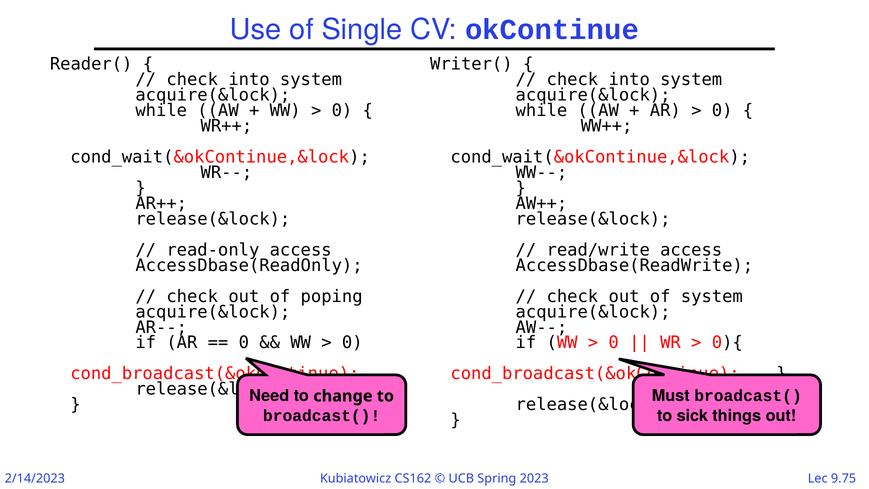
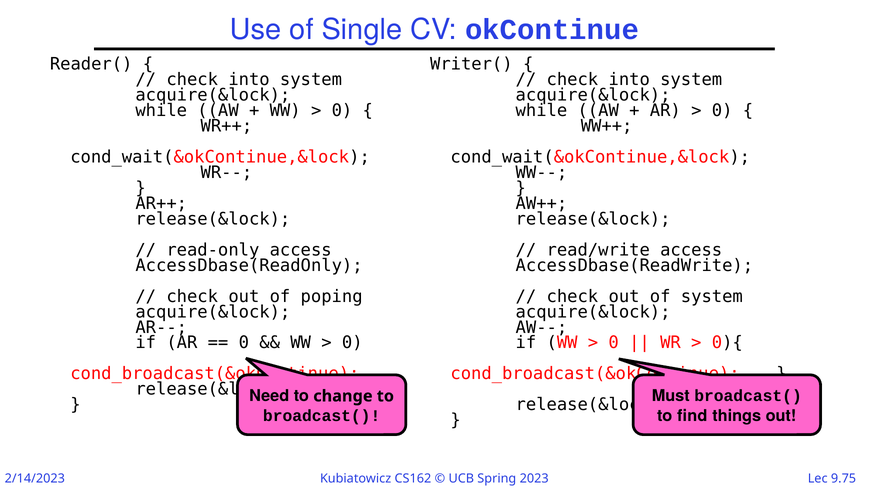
sick: sick -> find (692, 415)
